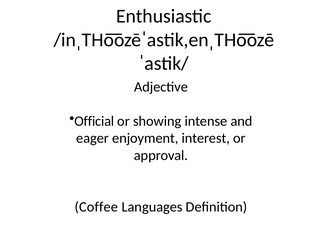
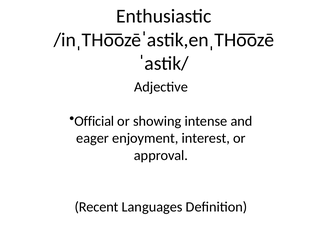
Coffee: Coffee -> Recent (97, 207)
